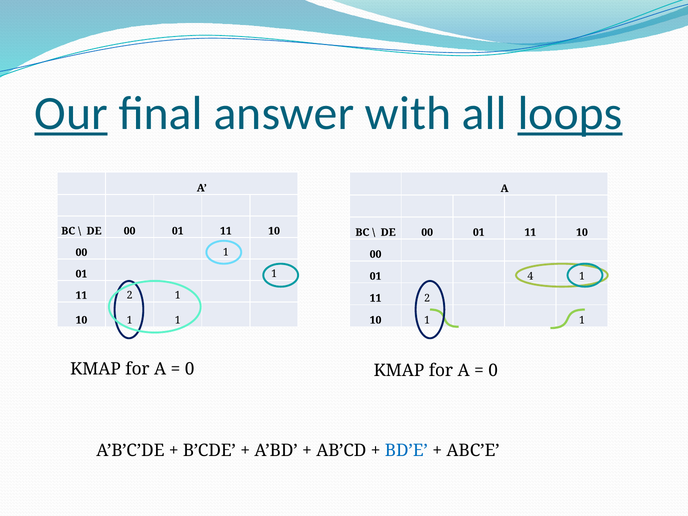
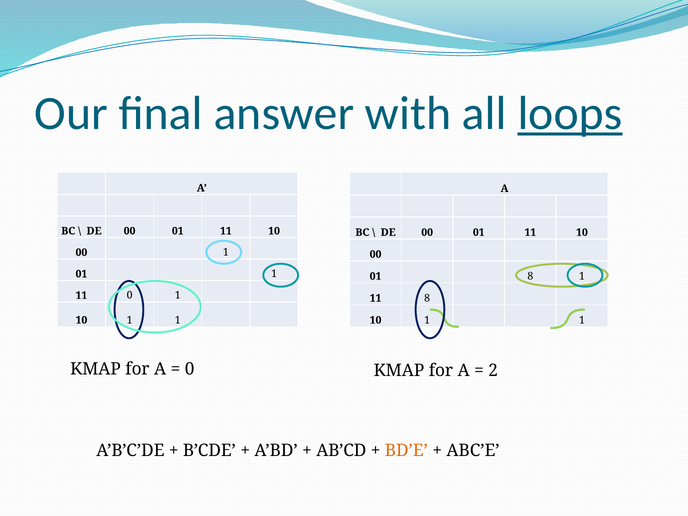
Our underline: present -> none (71, 114)
01 4: 4 -> 8 (530, 276)
2: 2 -> 0 (130, 295)
2: 2 -> 8 (427, 298)
0: 0 -> 2 (493, 370)
BD’E colour: blue -> orange (406, 451)
